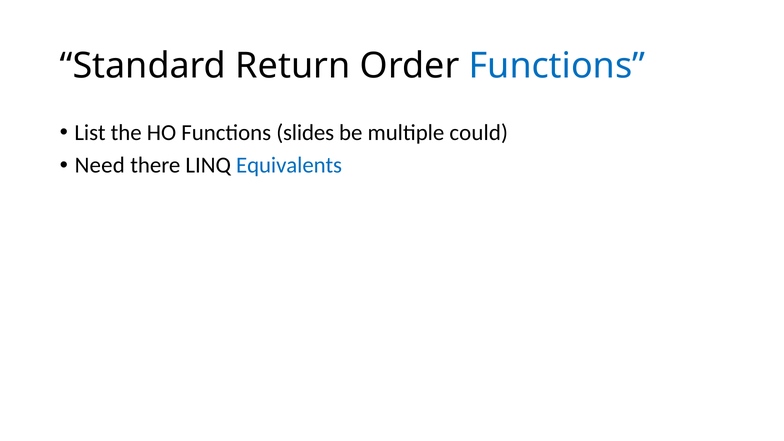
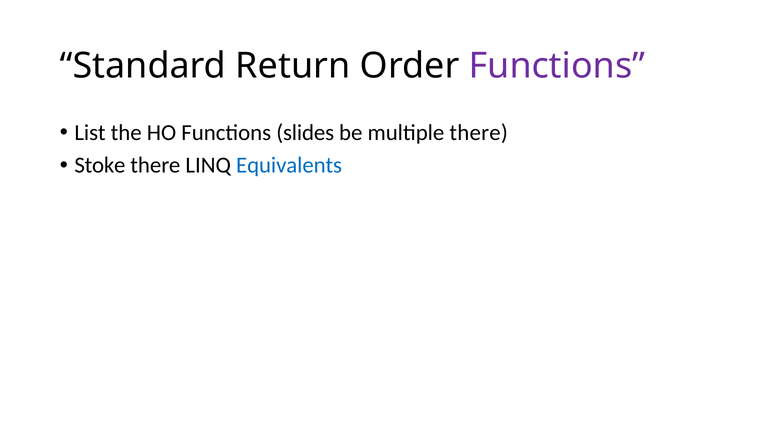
Functions colour: blue -> purple (557, 66)
multiple could: could -> there (479, 133)
Need: Need -> Stoke (100, 165)
